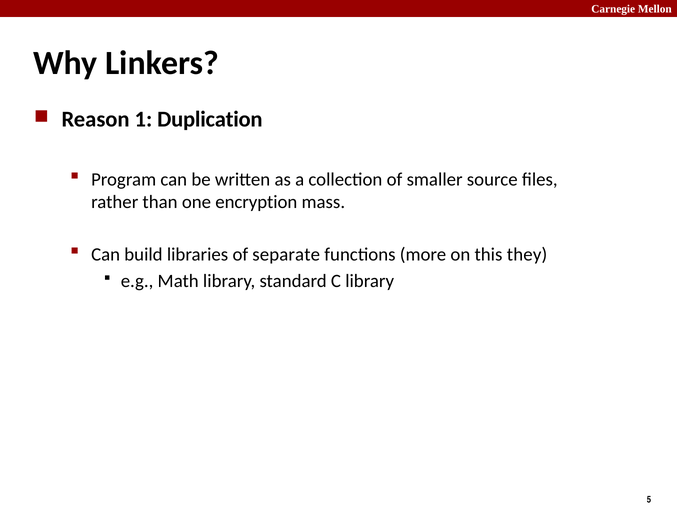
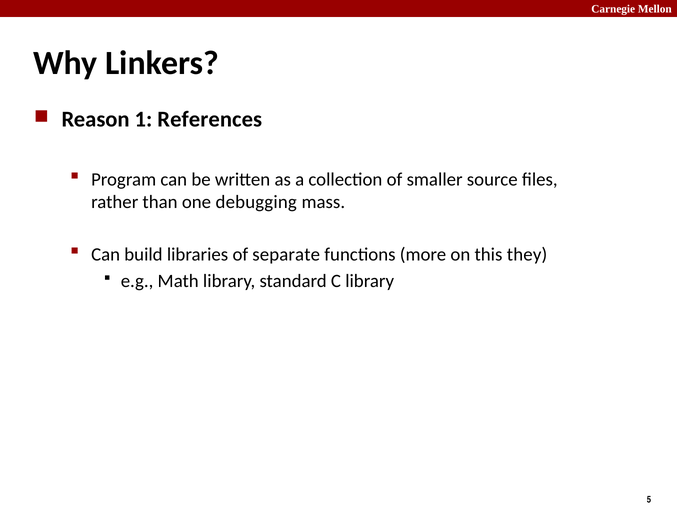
Duplication: Duplication -> References (210, 119)
encryption: encryption -> debugging (256, 202)
